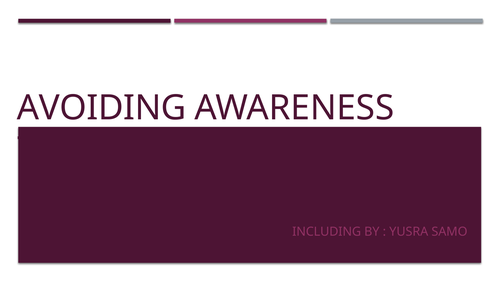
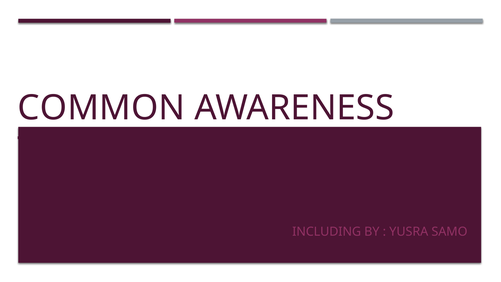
AVOIDING: AVOIDING -> COMMON (101, 108)
